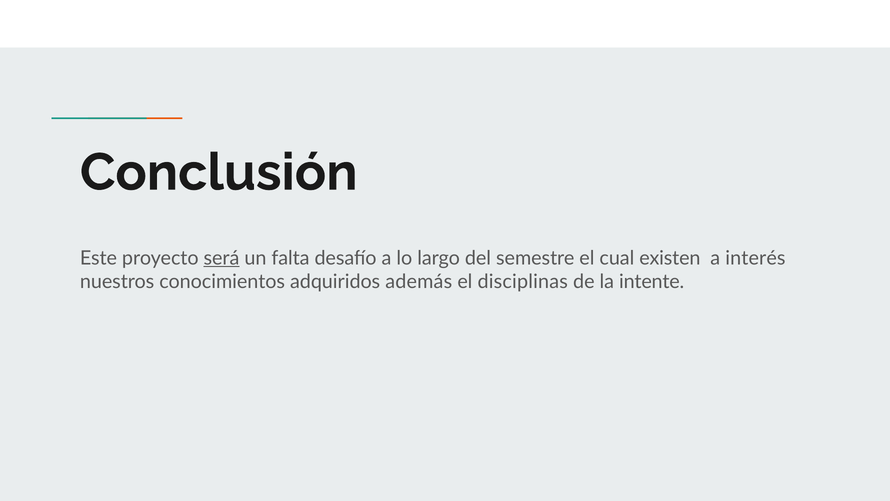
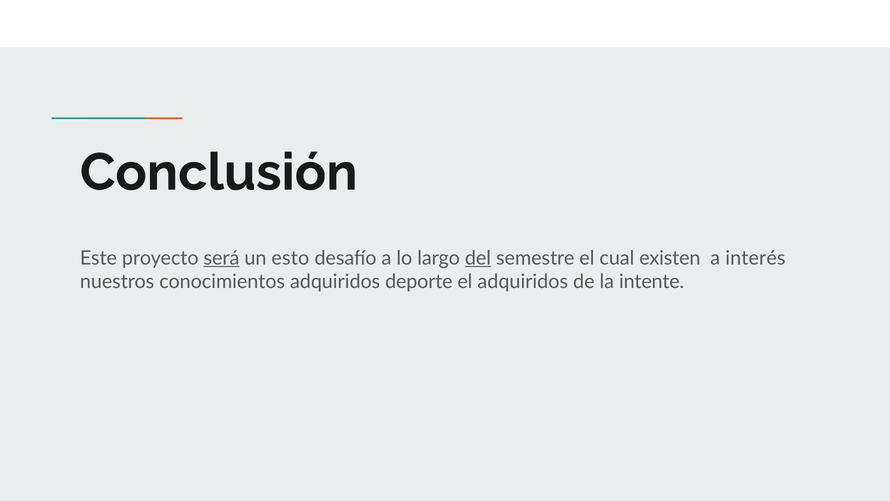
falta: falta -> esto (290, 258)
del underline: none -> present (478, 258)
además: además -> deporte (419, 282)
el disciplinas: disciplinas -> adquiridos (523, 282)
